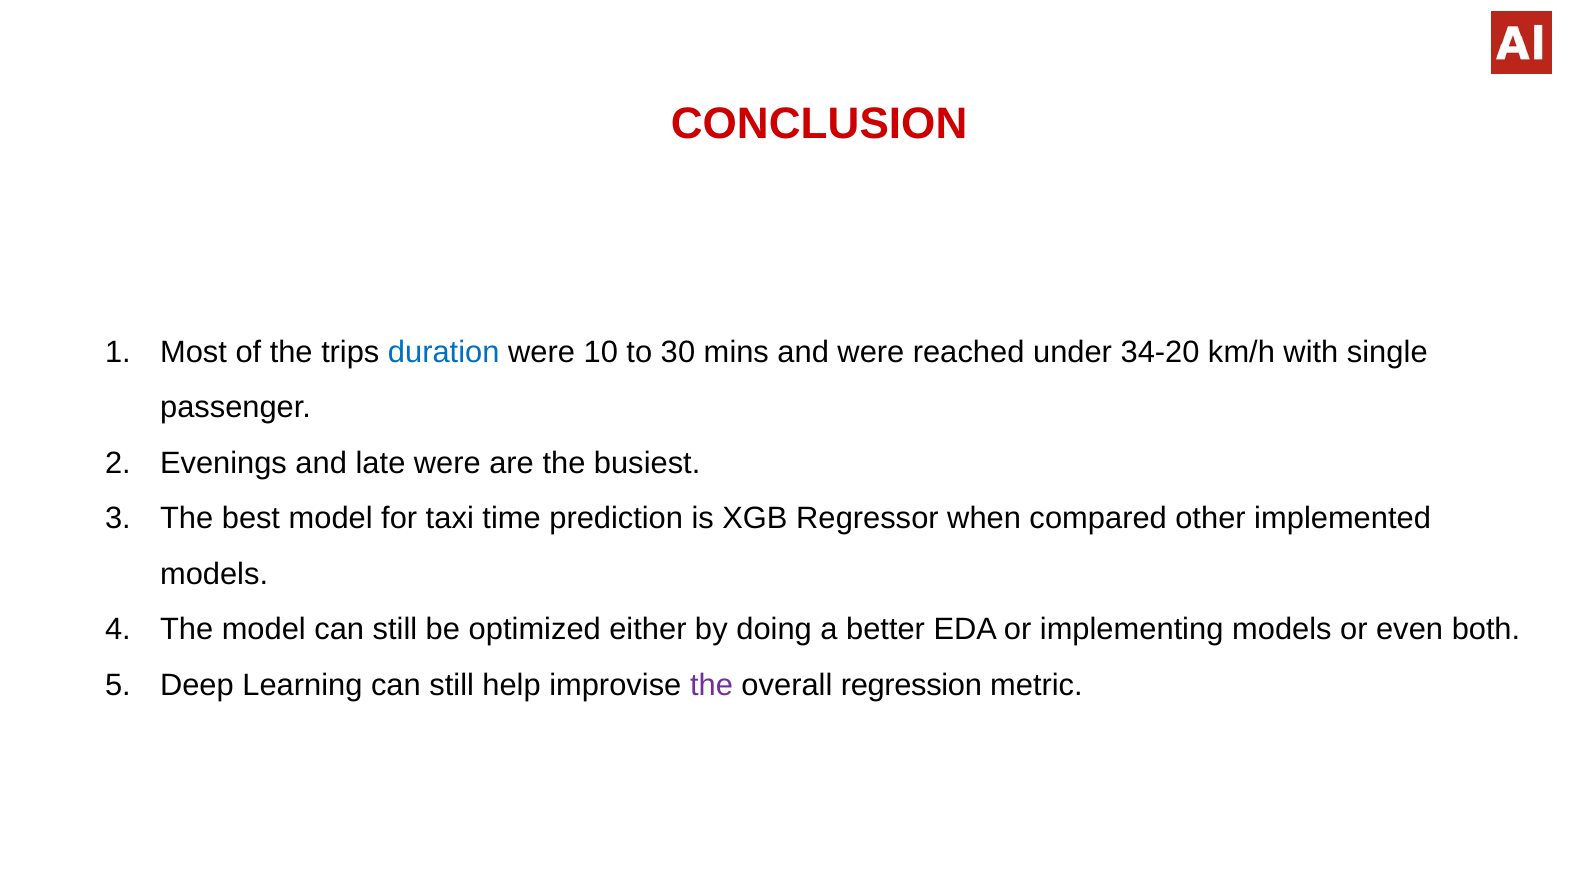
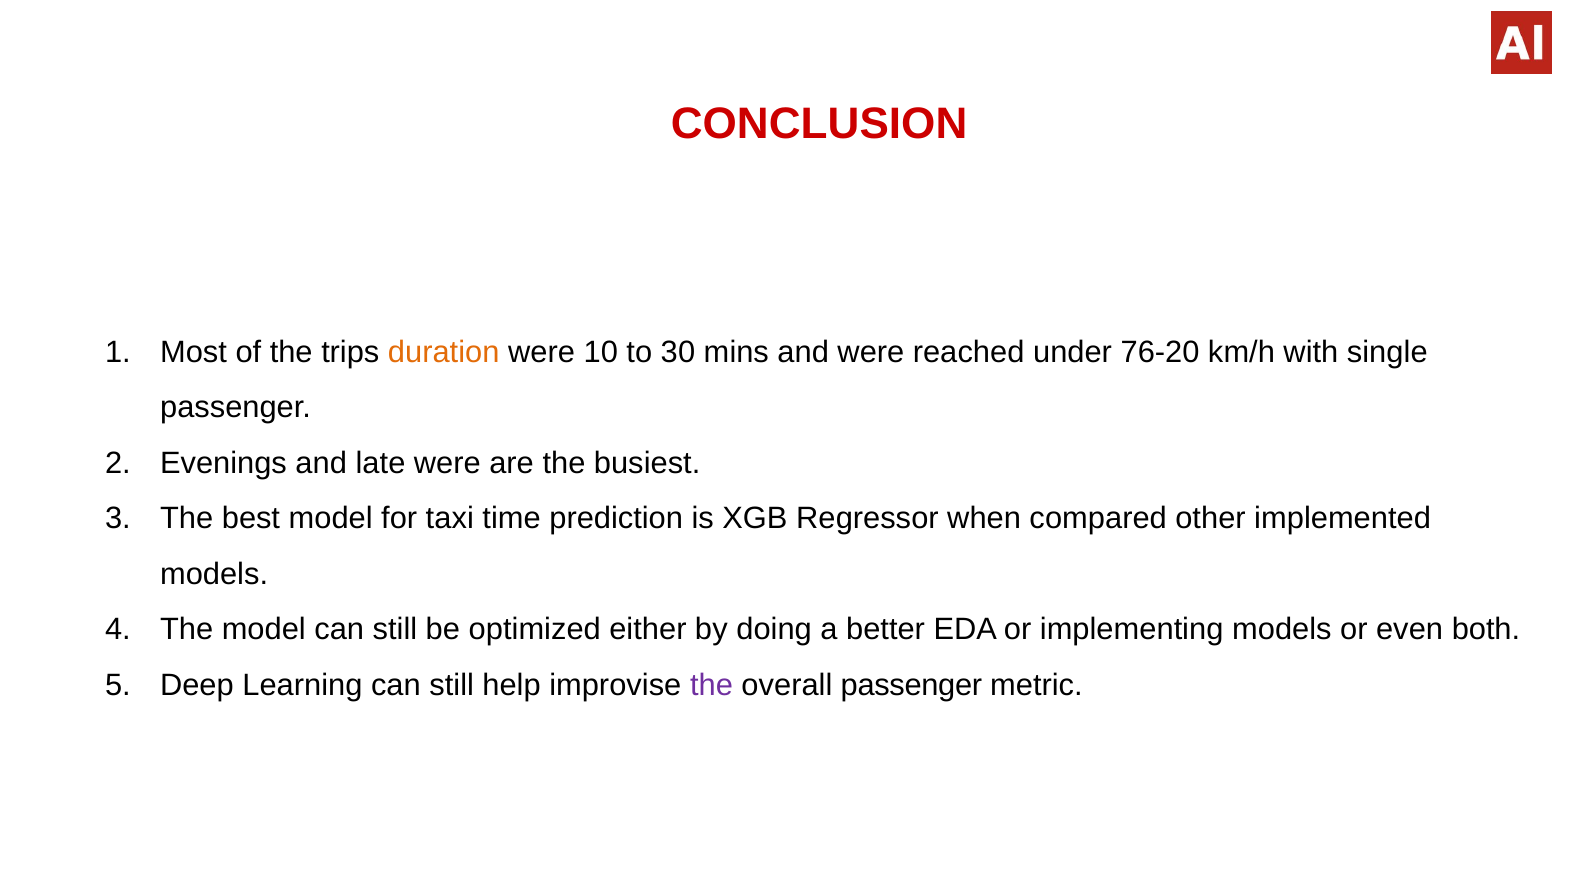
duration colour: blue -> orange (444, 352)
34-20: 34-20 -> 76-20 (1160, 352)
overall regression: regression -> passenger (911, 685)
